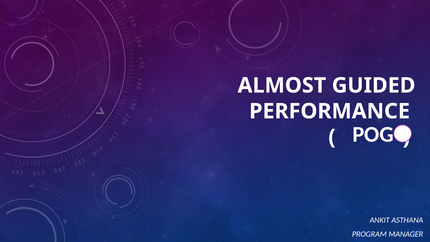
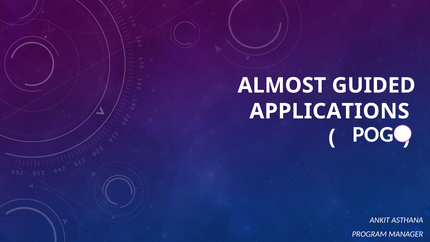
PERFORMANCE: PERFORMANCE -> APPLICATIONS (329, 111)
